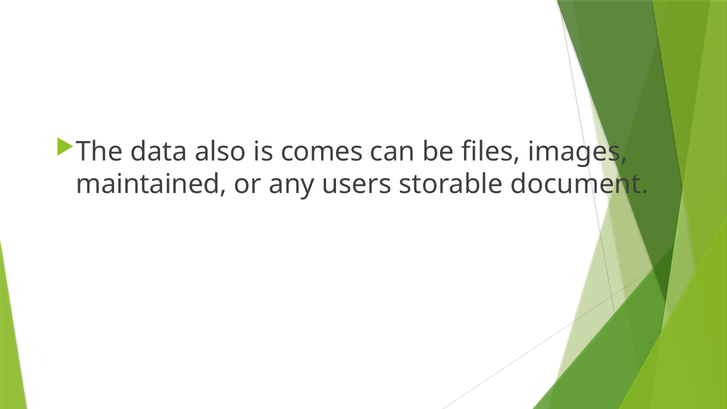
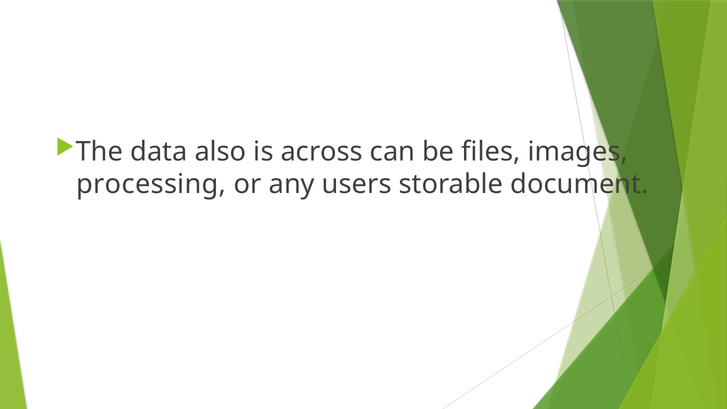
comes: comes -> across (322, 152)
maintained: maintained -> processing (151, 184)
